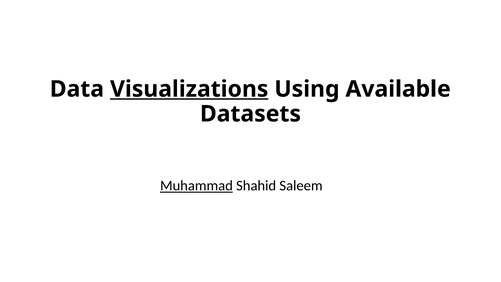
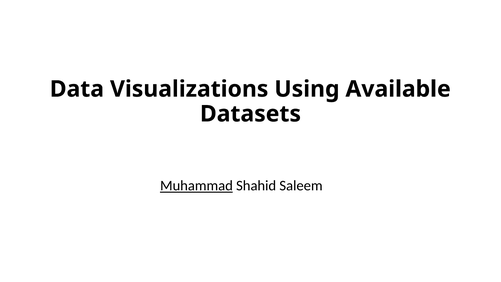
Visualizations underline: present -> none (189, 89)
